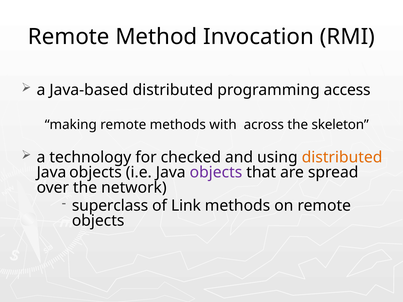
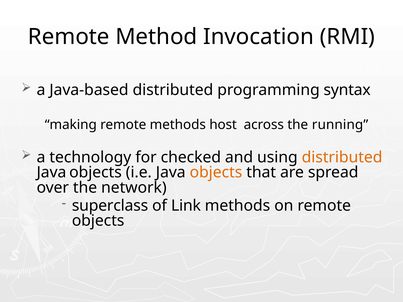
access: access -> syntax (347, 90)
with: with -> host (223, 125)
skeleton: skeleton -> running (340, 125)
objects colour: purple -> orange (216, 173)
